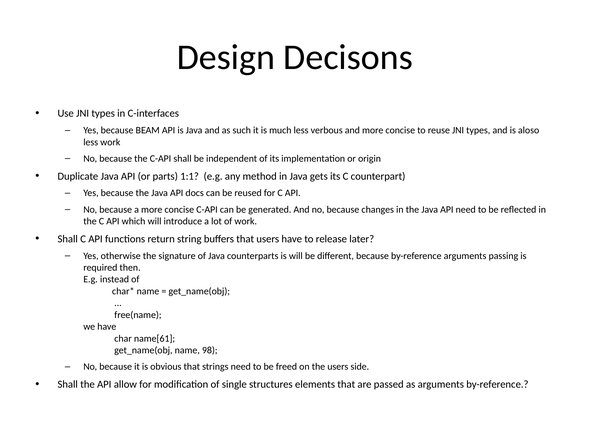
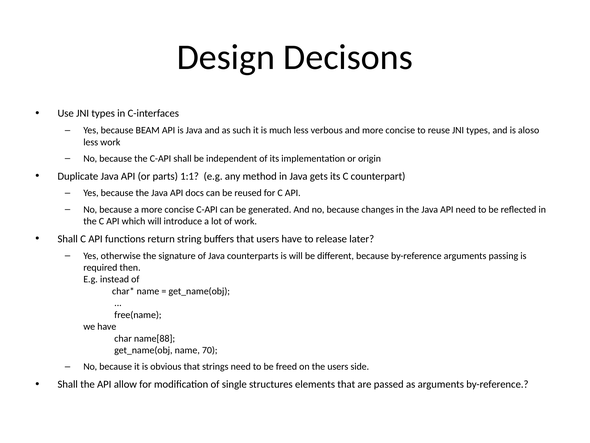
name[61: name[61 -> name[88 (155, 338)
98: 98 -> 70 (210, 350)
